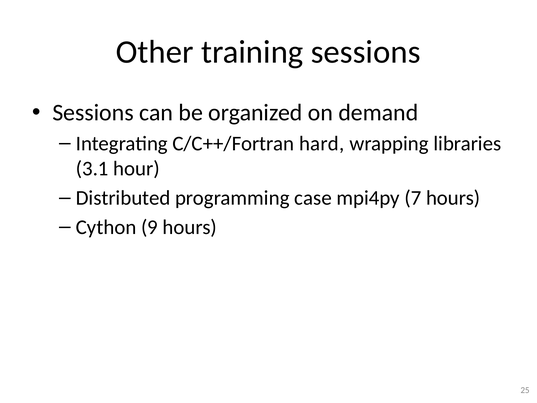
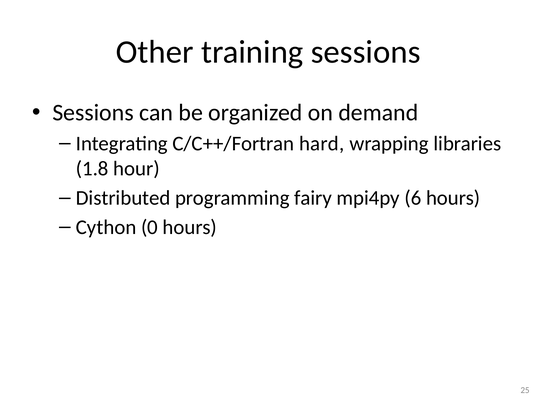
3.1: 3.1 -> 1.8 (92, 169)
case: case -> fairy (313, 198)
7: 7 -> 6 (413, 198)
9: 9 -> 0 (149, 227)
